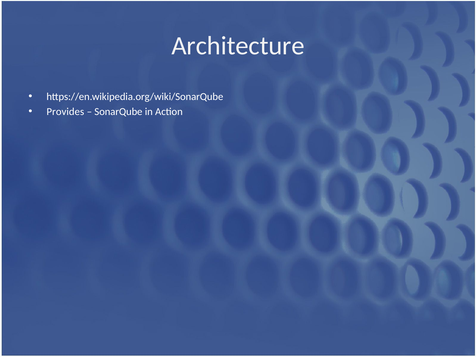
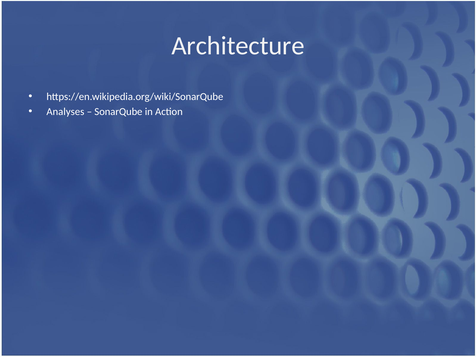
Provides: Provides -> Analyses (65, 112)
